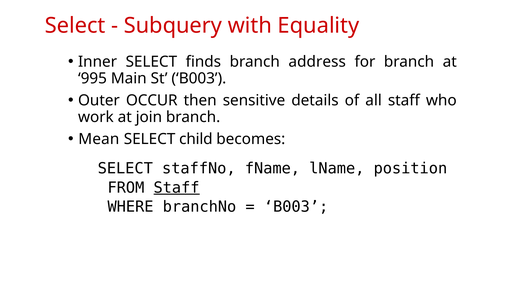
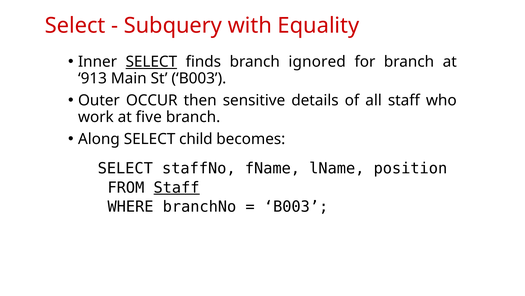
SELECT underline: none -> present (151, 62)
address: address -> ignored (317, 62)
995: 995 -> 913 (92, 78)
join: join -> five (149, 117)
Mean: Mean -> Along (99, 139)
